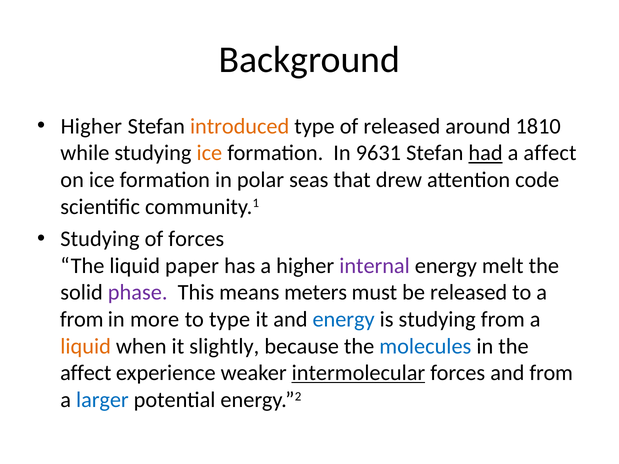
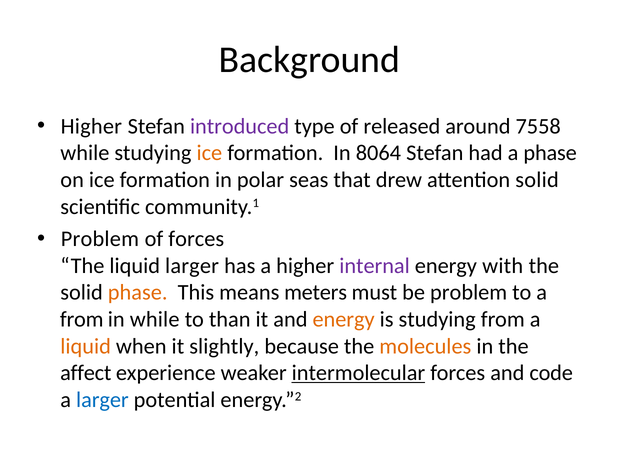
introduced colour: orange -> purple (240, 126)
1810: 1810 -> 7558 (538, 126)
9631: 9631 -> 8064 (378, 153)
had underline: present -> none (486, 153)
a affect: affect -> phase (550, 153)
attention code: code -> solid (537, 180)
Studying: Studying -> Problem (100, 239)
liquid paper: paper -> larger (192, 266)
melt: melt -> with (503, 266)
phase colour: purple -> orange (138, 293)
be released: released -> problem (469, 293)
in more: more -> while (155, 320)
to type: type -> than (230, 320)
energy colour: blue -> orange (344, 320)
molecules colour: blue -> orange (425, 346)
and from: from -> code (551, 373)
